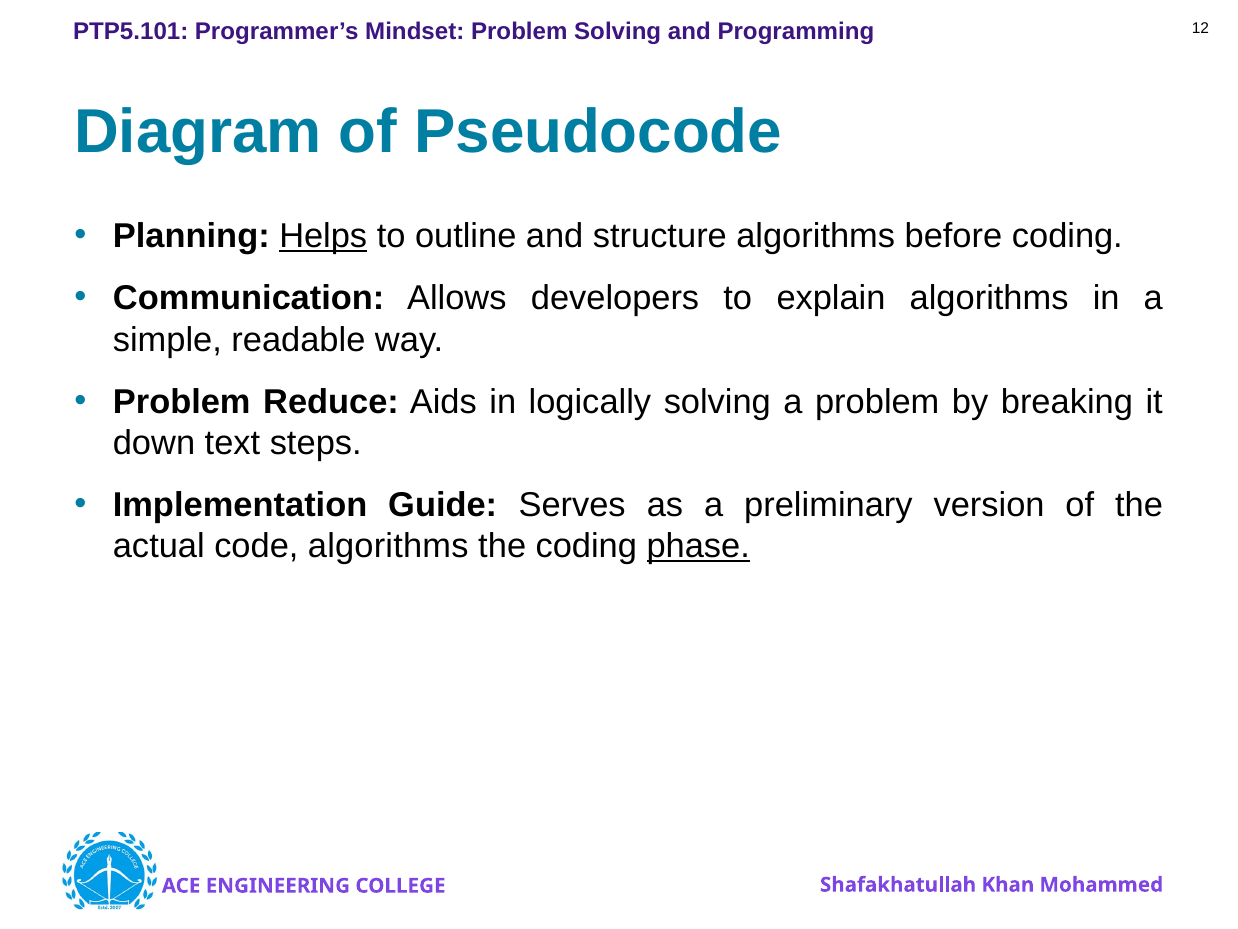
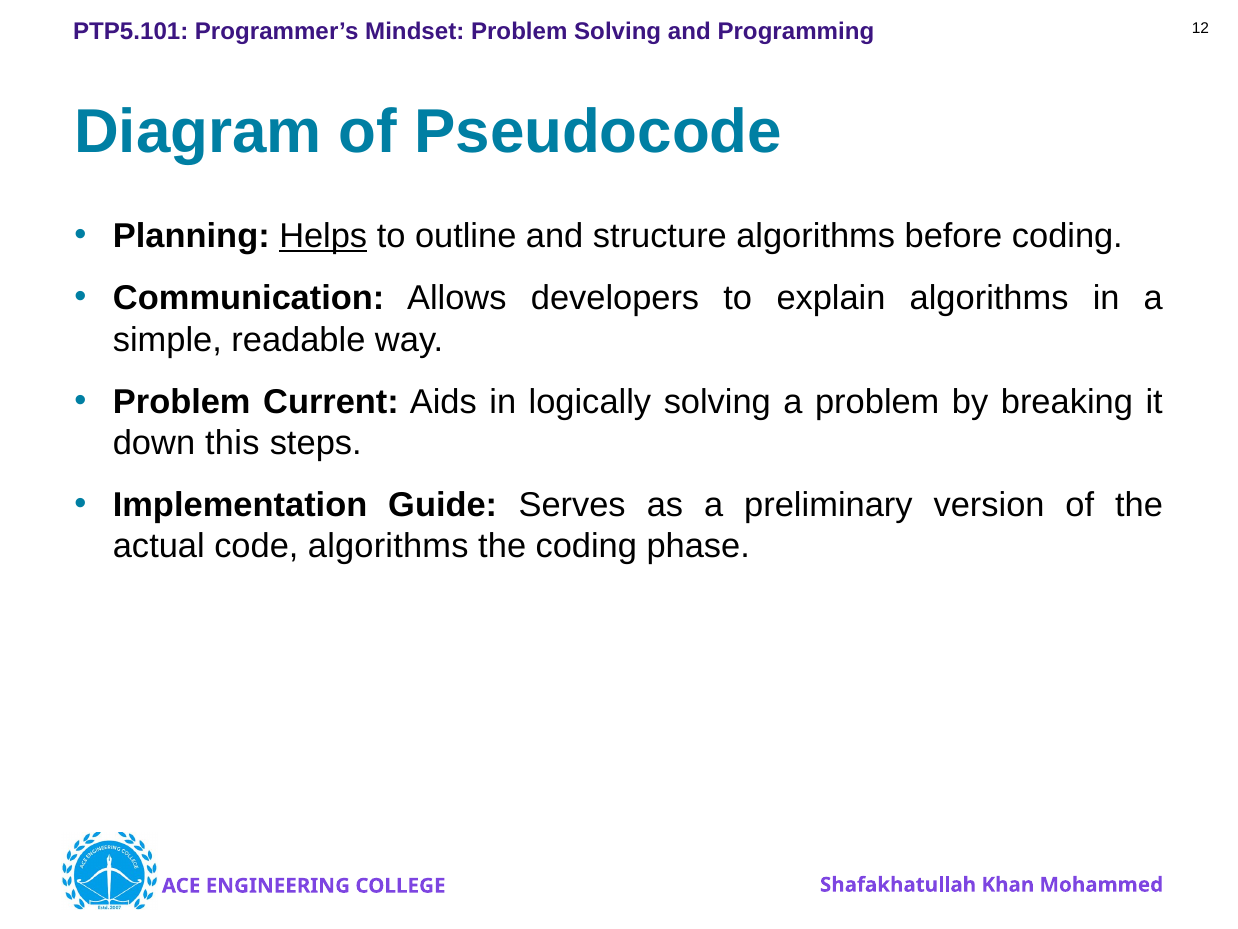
Reduce: Reduce -> Current (331, 401)
text: text -> this (232, 443)
phase underline: present -> none (698, 546)
